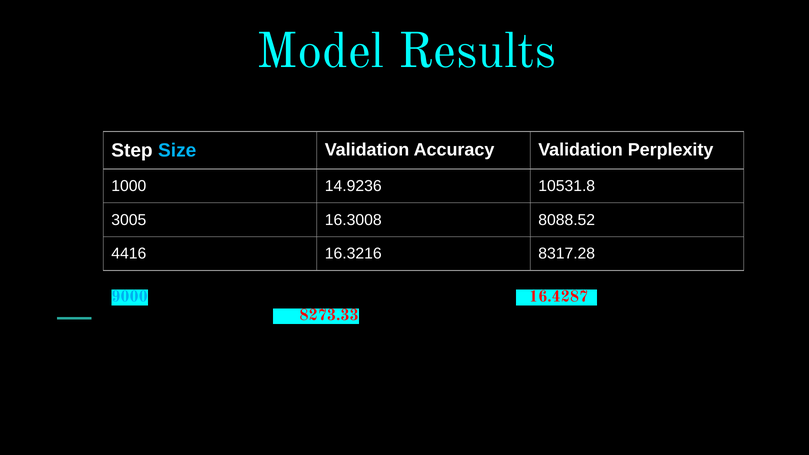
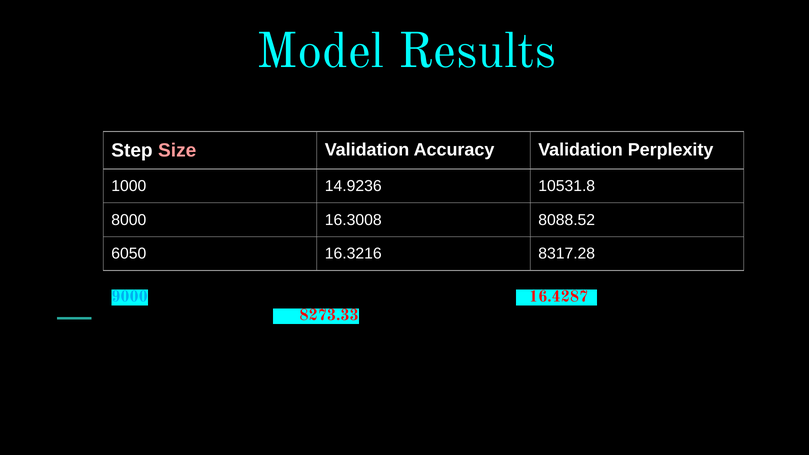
Size colour: light blue -> pink (177, 151)
3005: 3005 -> 8000 (129, 220)
4416: 4416 -> 6050 (129, 254)
